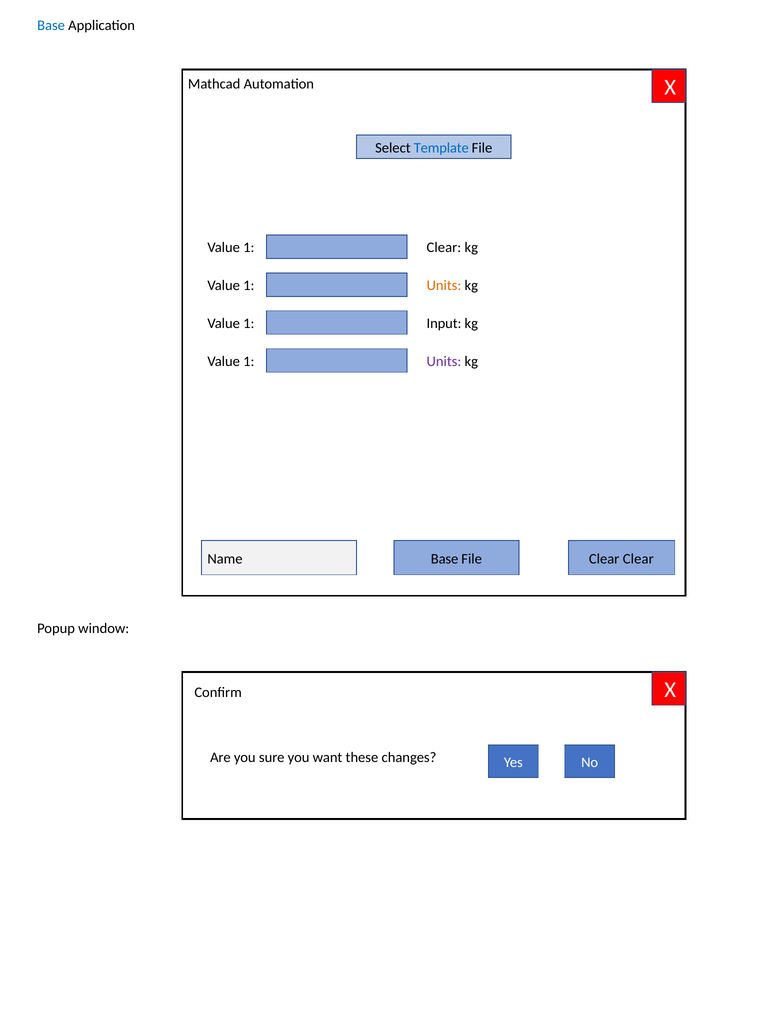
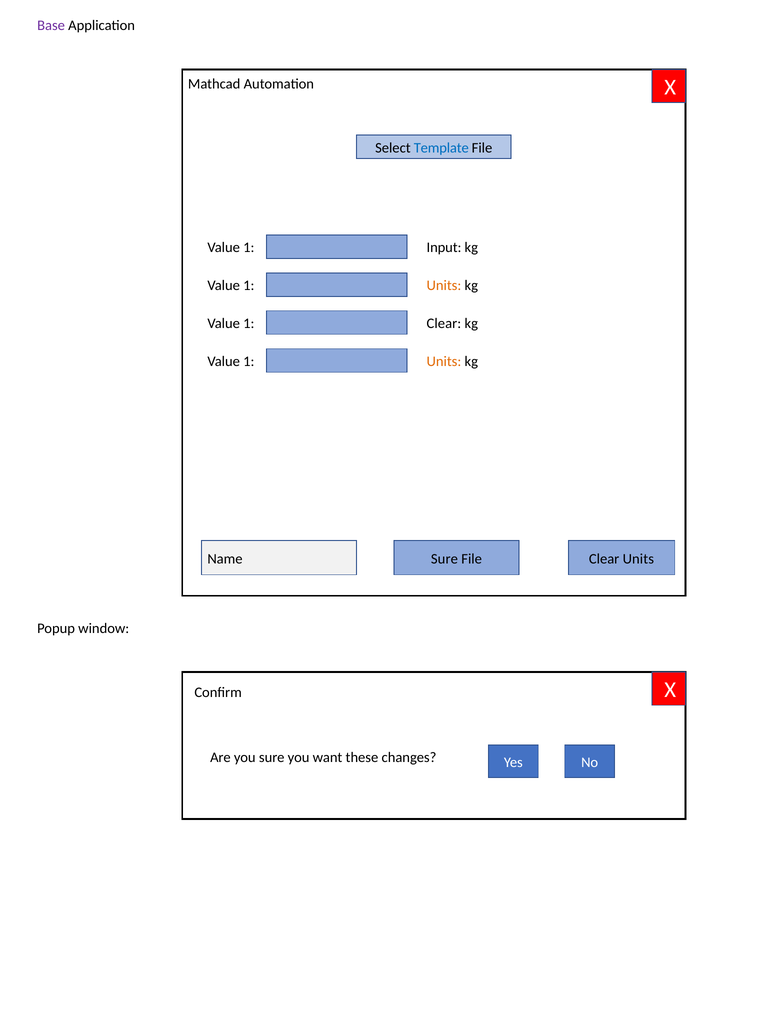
Base colour: blue -> purple (51, 26)
1 Clear: Clear -> Input (444, 248)
1 Input: Input -> Clear (444, 323)
Units colour: purple -> orange (444, 361)
Base: Base -> Sure (444, 559)
Clear Clear: Clear -> Units (638, 559)
